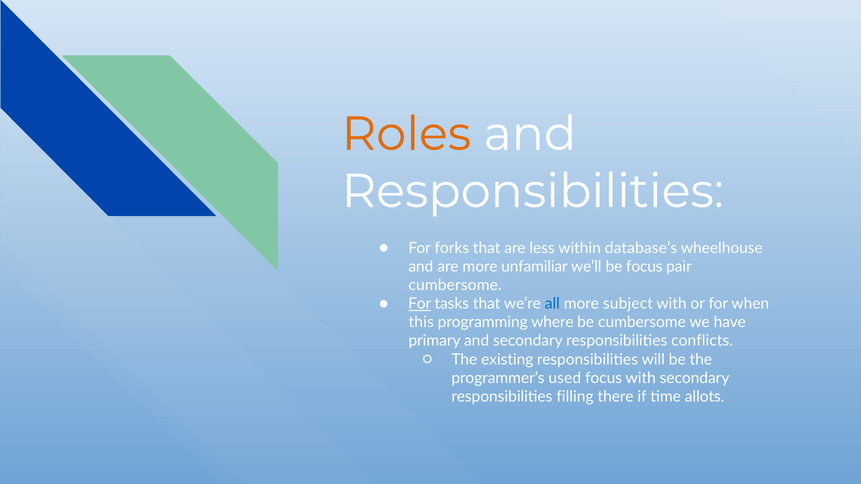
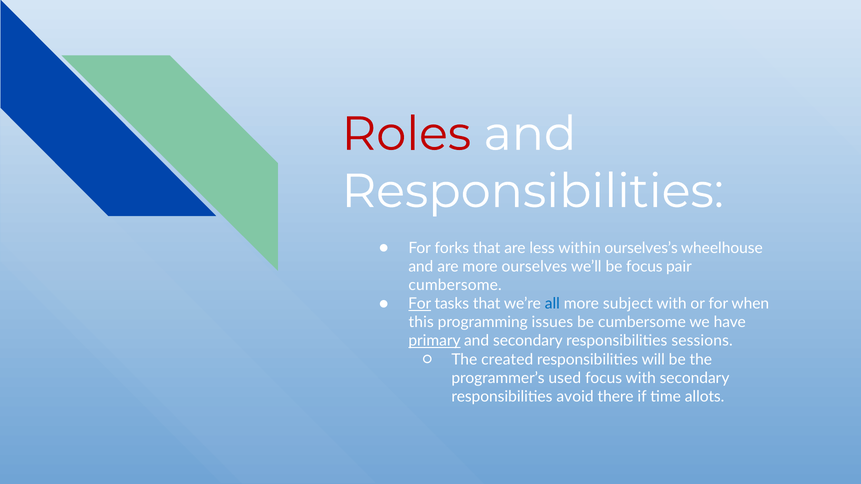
Roles colour: orange -> red (406, 134)
database’s: database’s -> ourselves’s (641, 248)
unfamiliar: unfamiliar -> ourselves (534, 267)
where: where -> issues (552, 323)
primary underline: none -> present (434, 341)
conflicts: conflicts -> sessions (702, 341)
existing: existing -> created (507, 360)
filling: filling -> avoid (575, 397)
